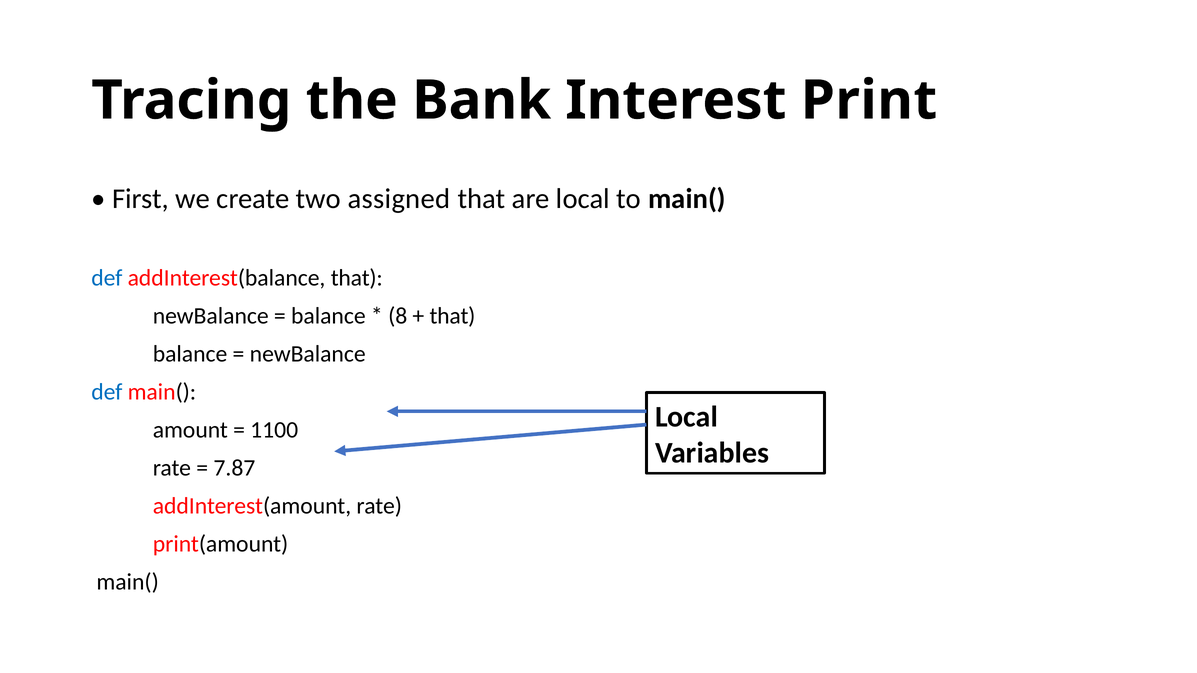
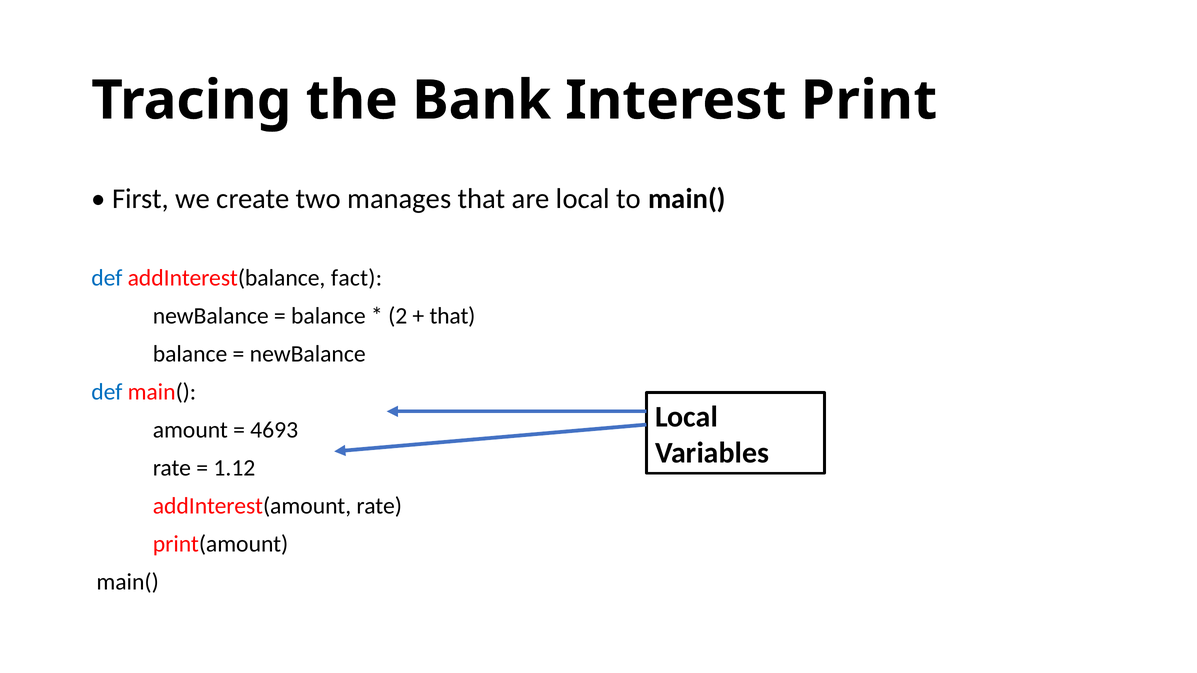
assigned: assigned -> manages (399, 199)
addInterest(balance that: that -> fact (357, 278)
8: 8 -> 2 (398, 316)
1100: 1100 -> 4693 (274, 430)
7.87: 7.87 -> 1.12 (234, 468)
